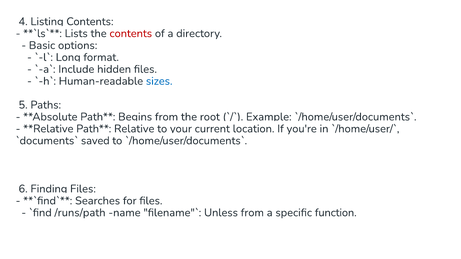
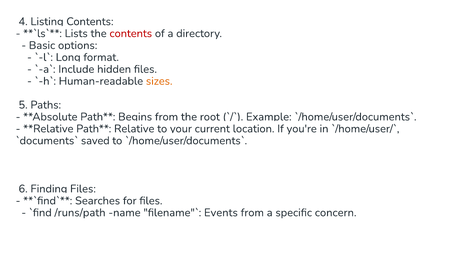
sizes colour: blue -> orange (159, 81)
Unless: Unless -> Events (221, 213)
function: function -> concern (336, 213)
